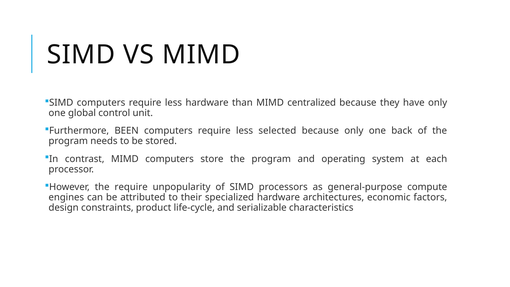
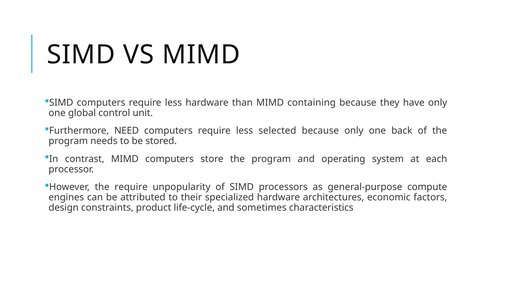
centralized: centralized -> containing (312, 103)
BEEN: BEEN -> NEED (127, 131)
serializable: serializable -> sometimes (262, 208)
